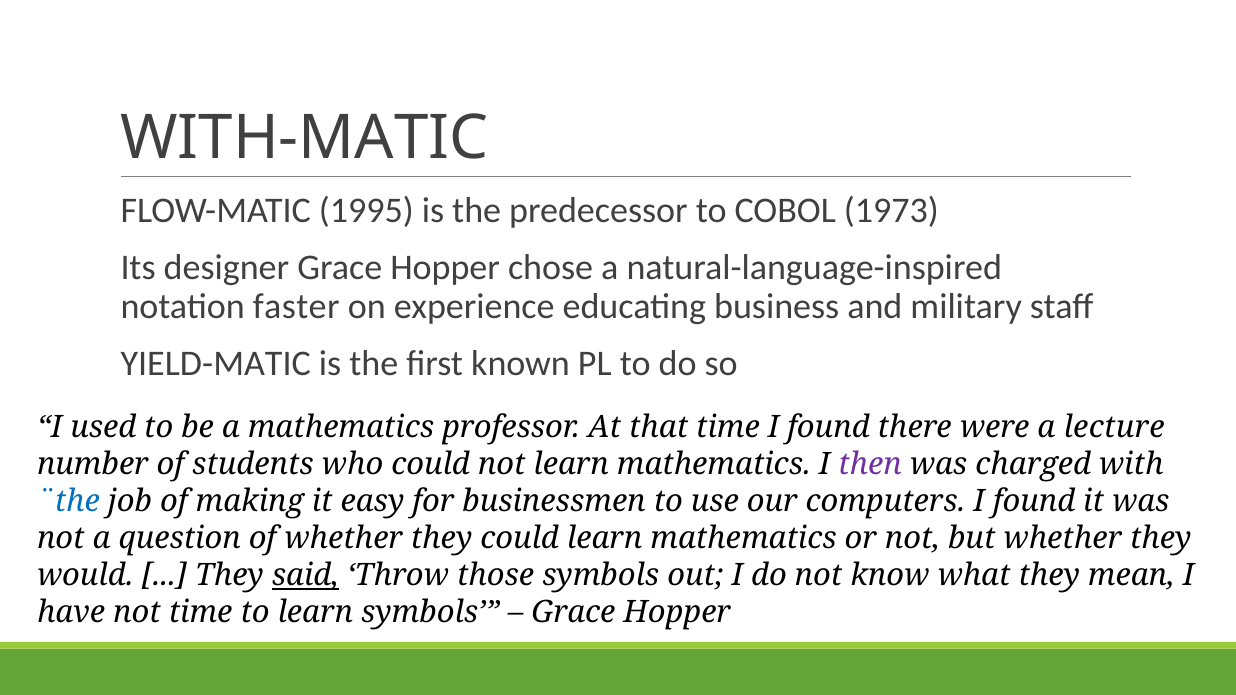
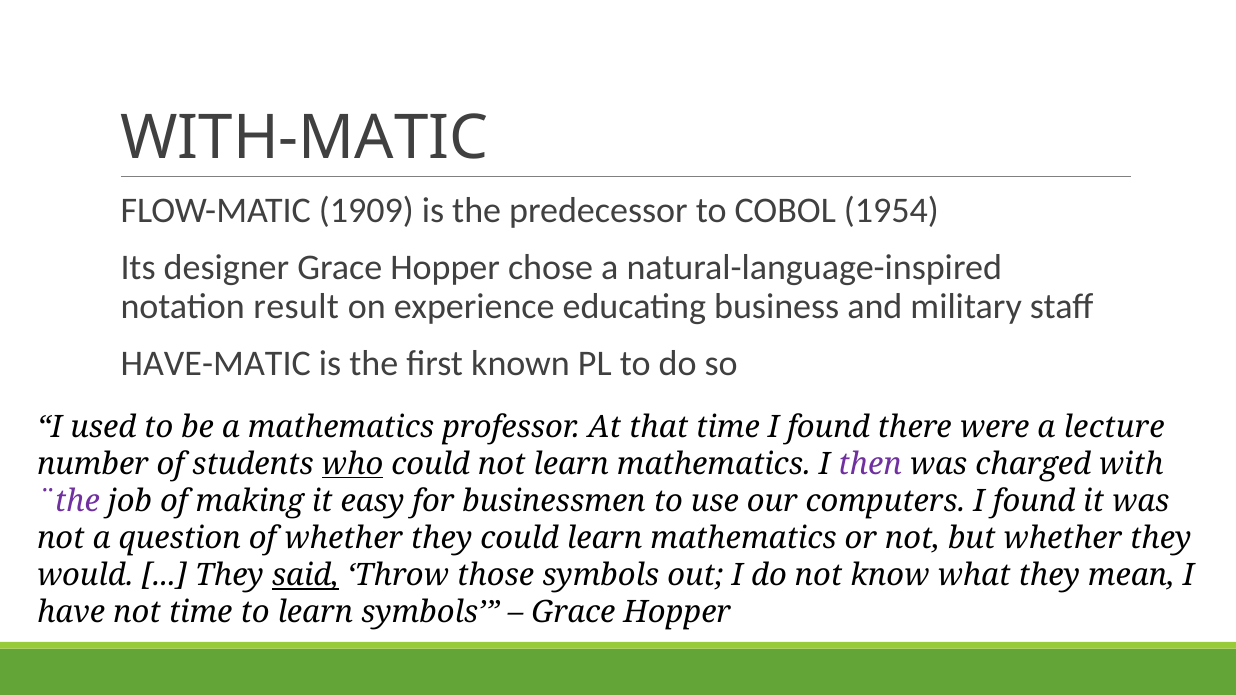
1995: 1995 -> 1909 (366, 211)
1973: 1973 -> 1954 (891, 211)
faster: faster -> result (296, 307)
YIELD-MATIC: YIELD-MATIC -> HAVE-MATIC (216, 364)
who underline: none -> present (353, 464)
¨the colour: blue -> purple (68, 502)
